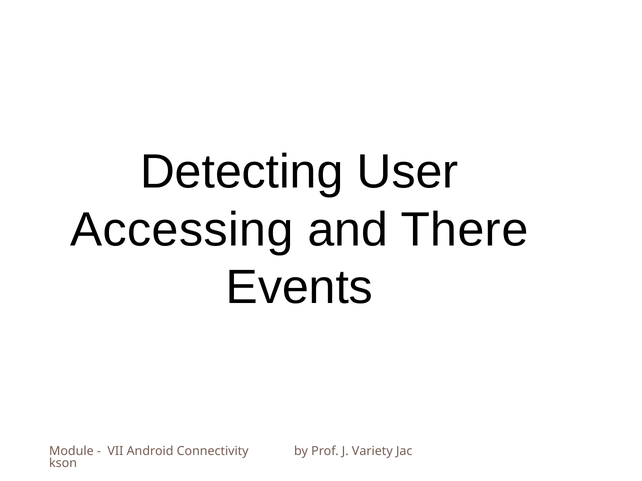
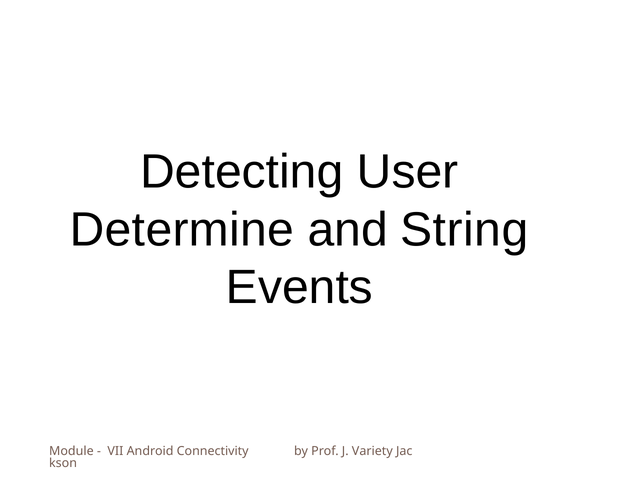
Accessing: Accessing -> Determine (182, 230)
There: There -> String (464, 230)
